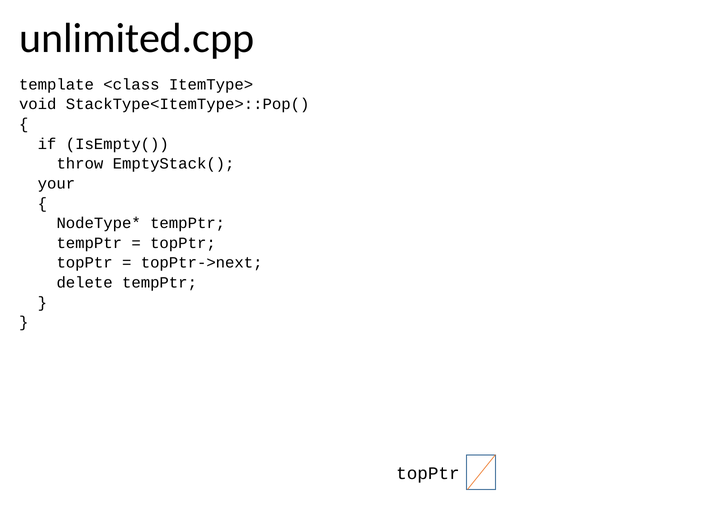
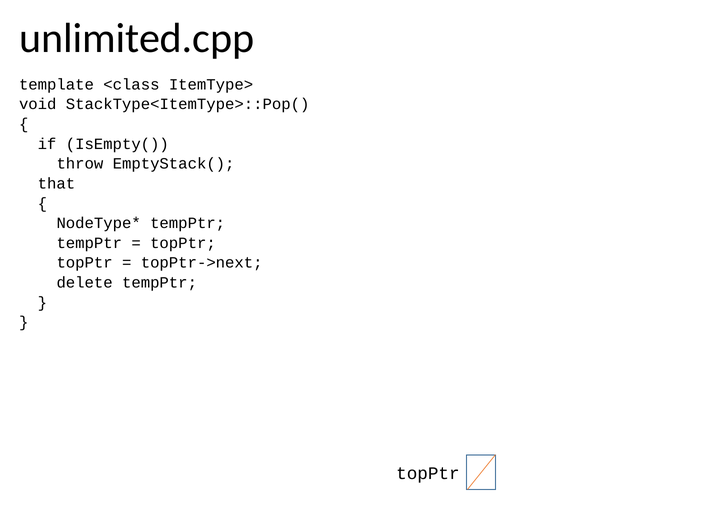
your: your -> that (56, 183)
